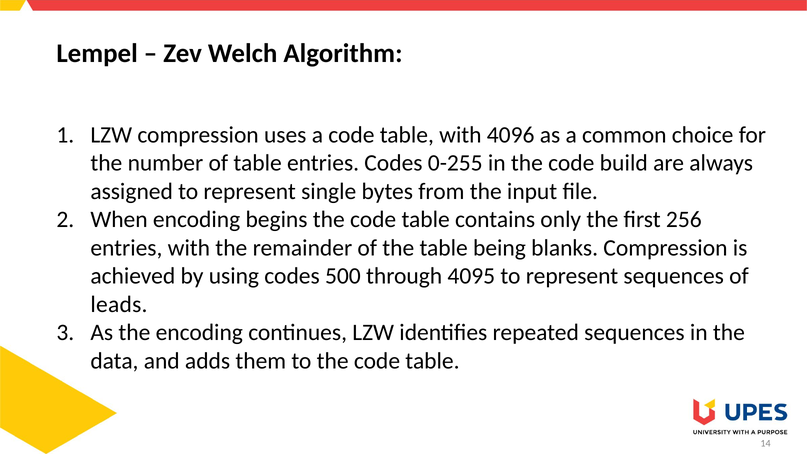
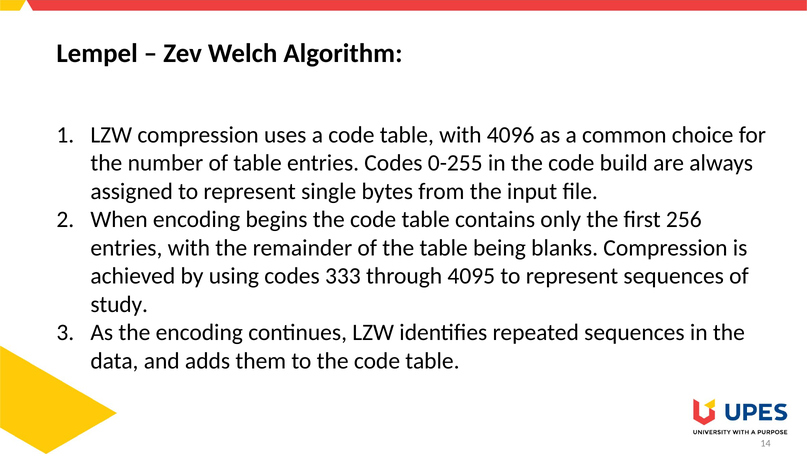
500: 500 -> 333 (343, 276)
leads: leads -> study (119, 304)
